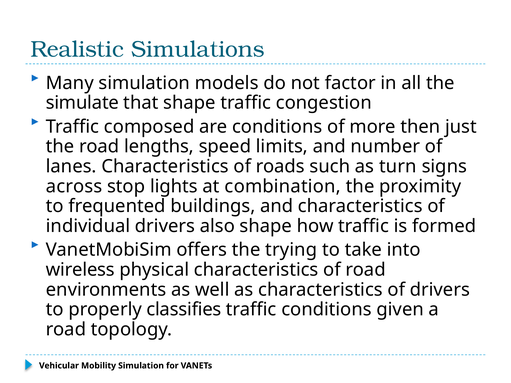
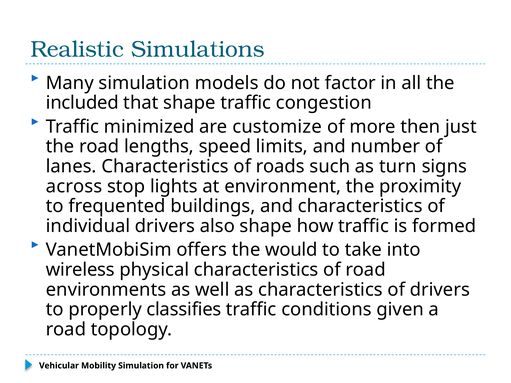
simulate: simulate -> included (82, 103)
composed: composed -> minimized (149, 127)
are conditions: conditions -> customize (277, 127)
combination: combination -> environment (283, 186)
trying: trying -> would (291, 250)
